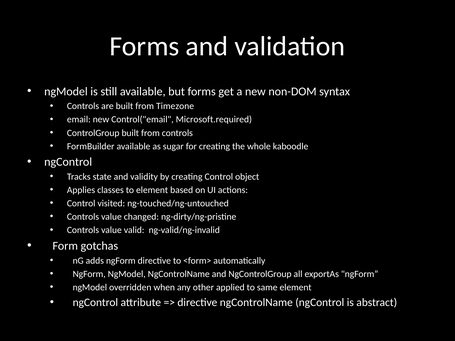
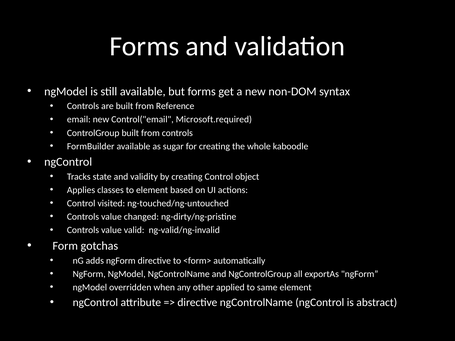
Timezone: Timezone -> Reference (175, 106)
